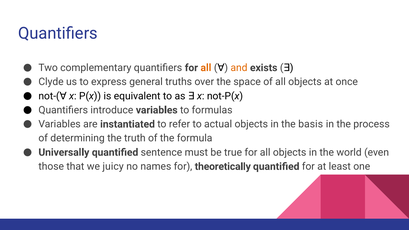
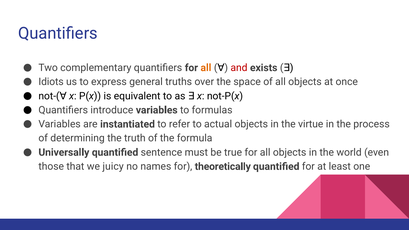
and colour: orange -> red (239, 68)
Clyde: Clyde -> Idiots (51, 82)
basis: basis -> virtue (311, 124)
